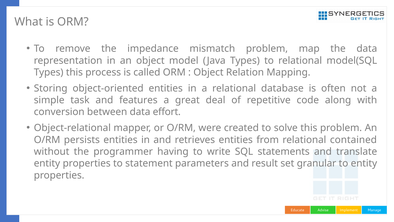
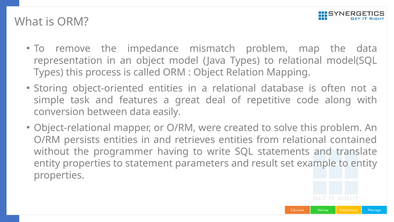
effort: effort -> easily (167, 112)
granular: granular -> example (317, 163)
